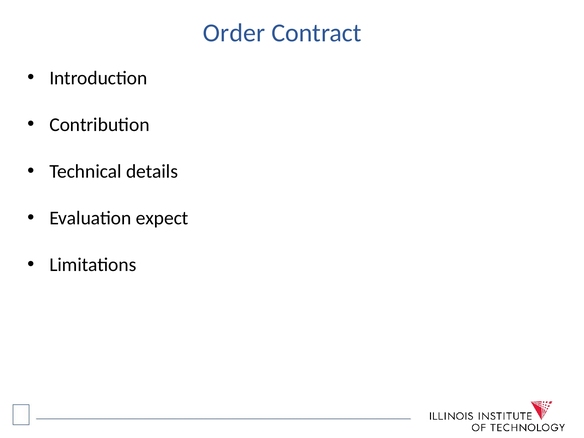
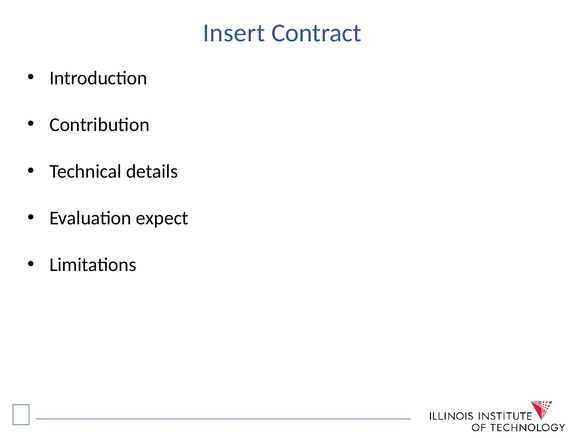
Order: Order -> Insert (234, 33)
